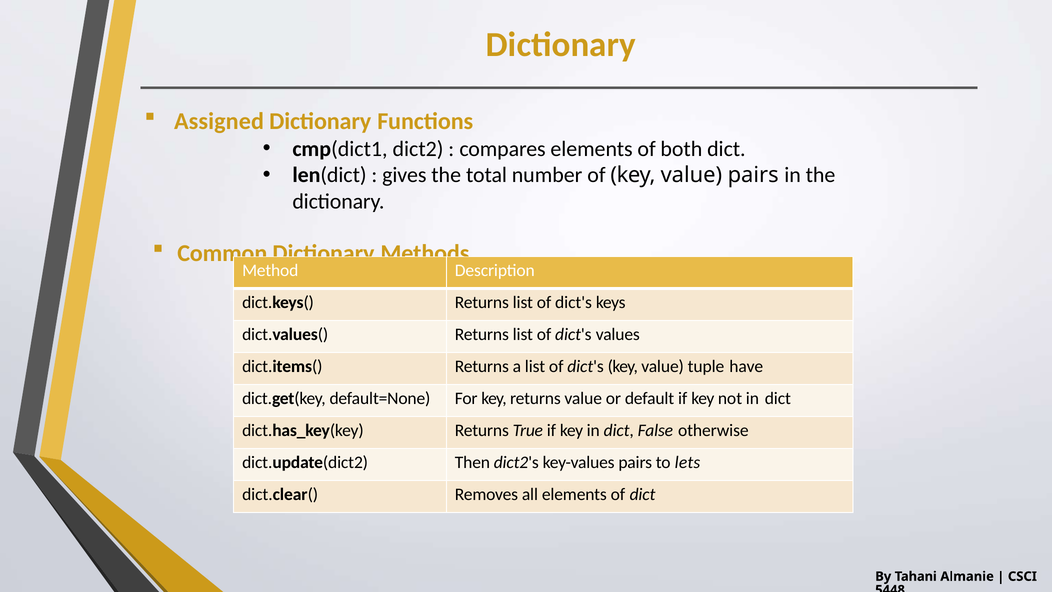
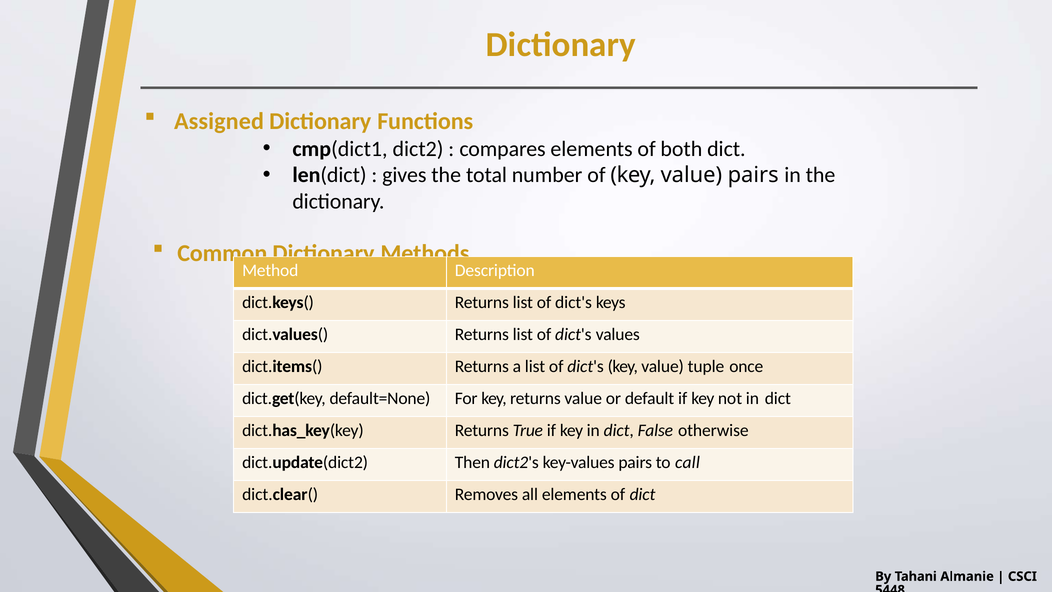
have: have -> once (746, 366)
lets: lets -> call (688, 462)
